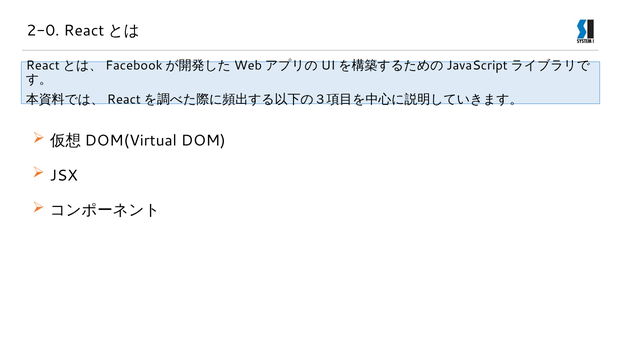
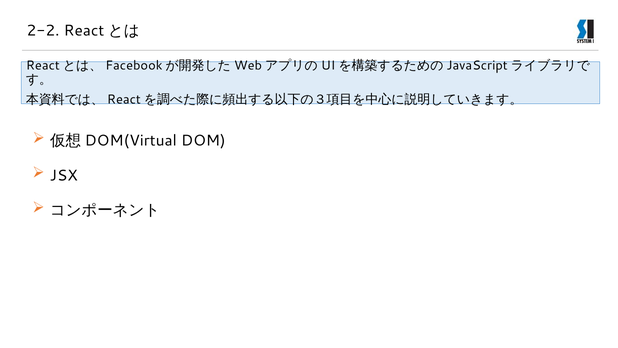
2-0: 2-0 -> 2-2 (43, 31)
